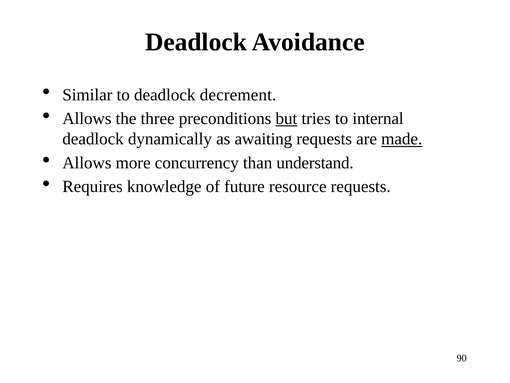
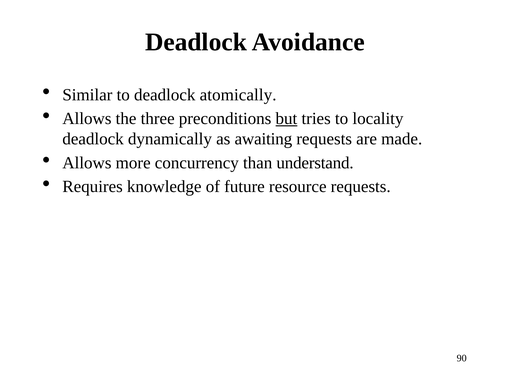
decrement: decrement -> atomically (238, 95)
internal: internal -> locality (378, 118)
made underline: present -> none (402, 139)
